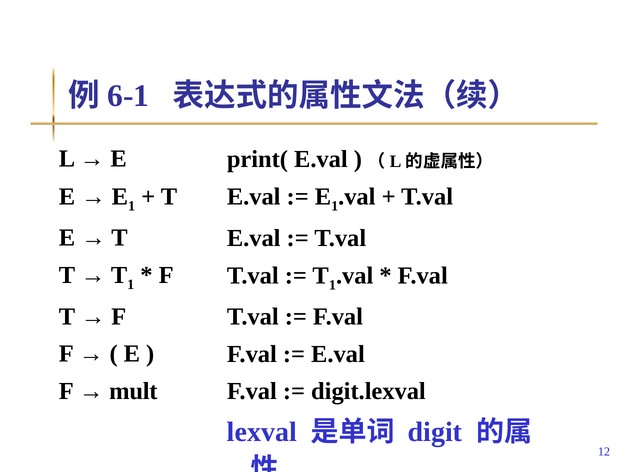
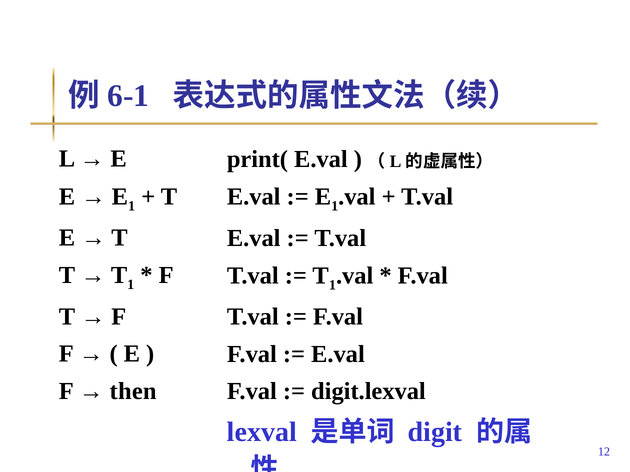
mult: mult -> then (133, 391)
